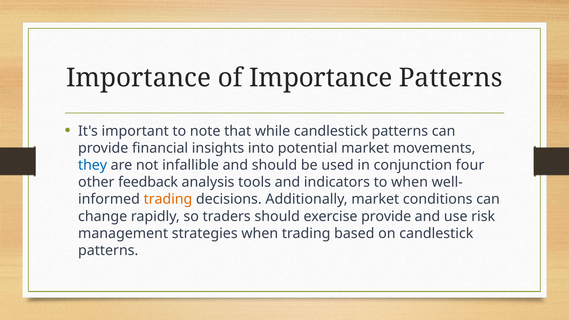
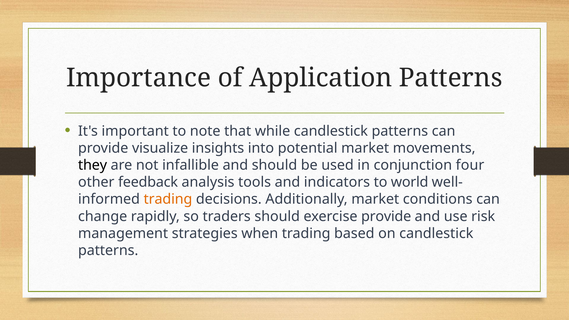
of Importance: Importance -> Application (321, 78)
financial: financial -> visualize (160, 148)
they colour: blue -> black (93, 165)
to when: when -> world (410, 182)
